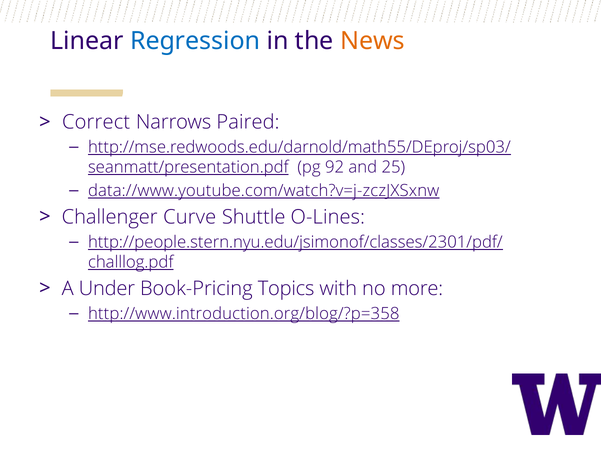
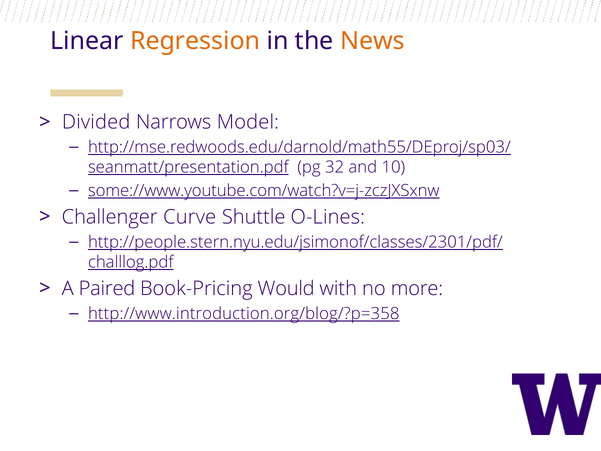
Regression colour: blue -> orange (195, 41)
Correct: Correct -> Divided (96, 122)
Paired: Paired -> Model (248, 122)
92: 92 -> 32 (335, 167)
25: 25 -> 10 (393, 167)
data://www.youtube.com/watch?v=j-zczJXSxnw: data://www.youtube.com/watch?v=j-zczJXSxnw -> some://www.youtube.com/watch?v=j-zczJXSxnw (264, 191)
Under: Under -> Paired (107, 288)
Topics: Topics -> Would (286, 288)
